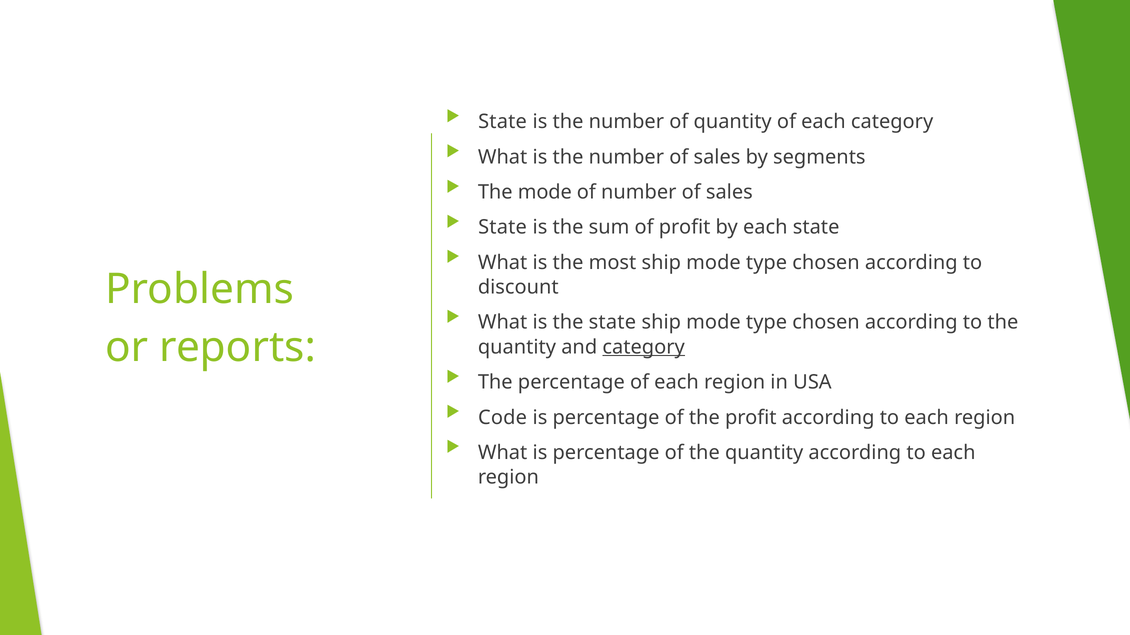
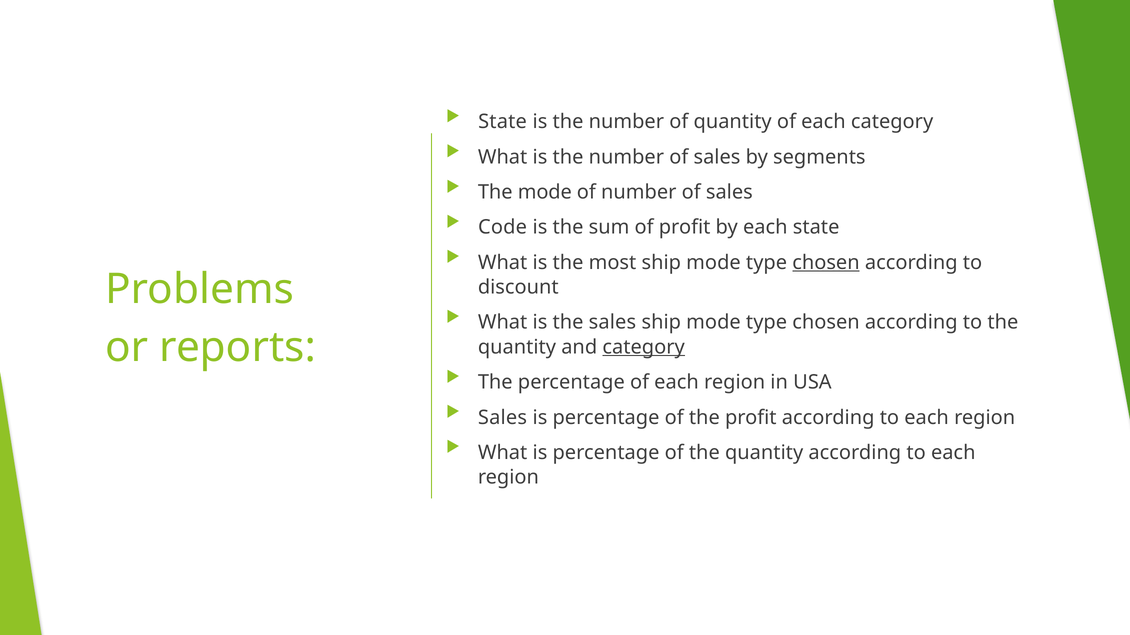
State: State -> Code (503, 228)
chosen underline: none -> present (826, 263)
the state: state -> sales (612, 323)
Code: Code -> Sales (503, 418)
